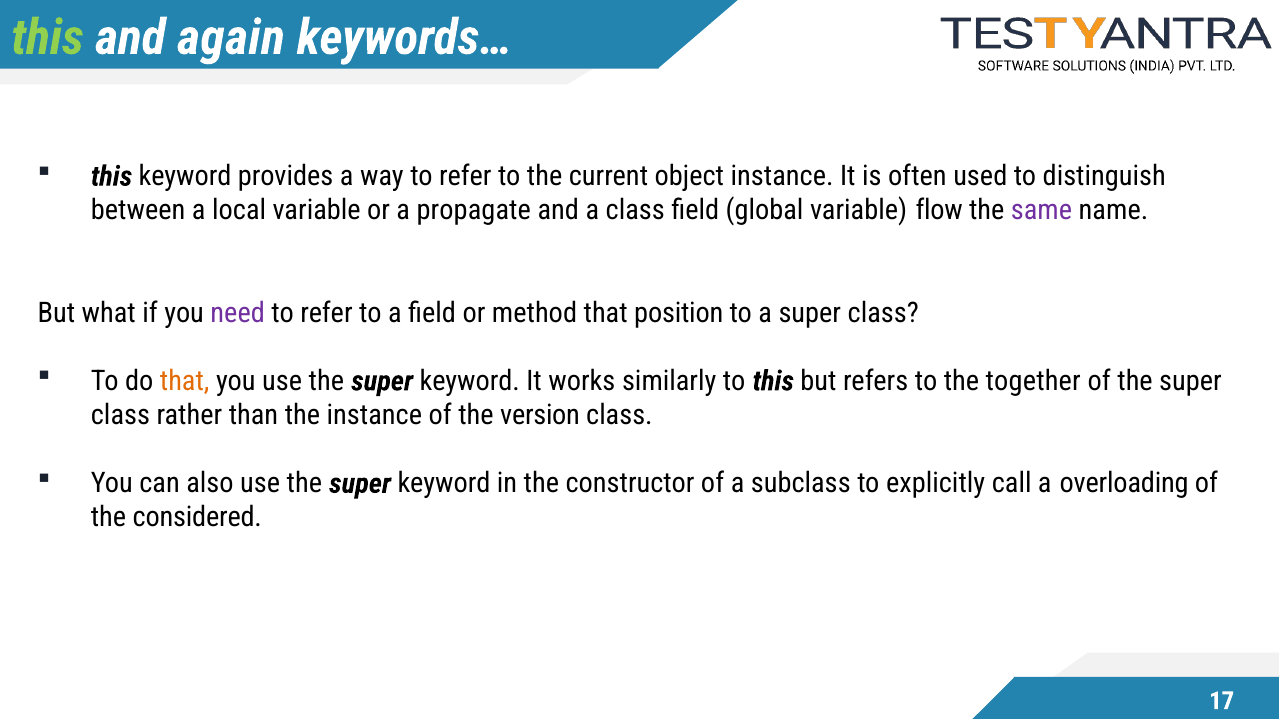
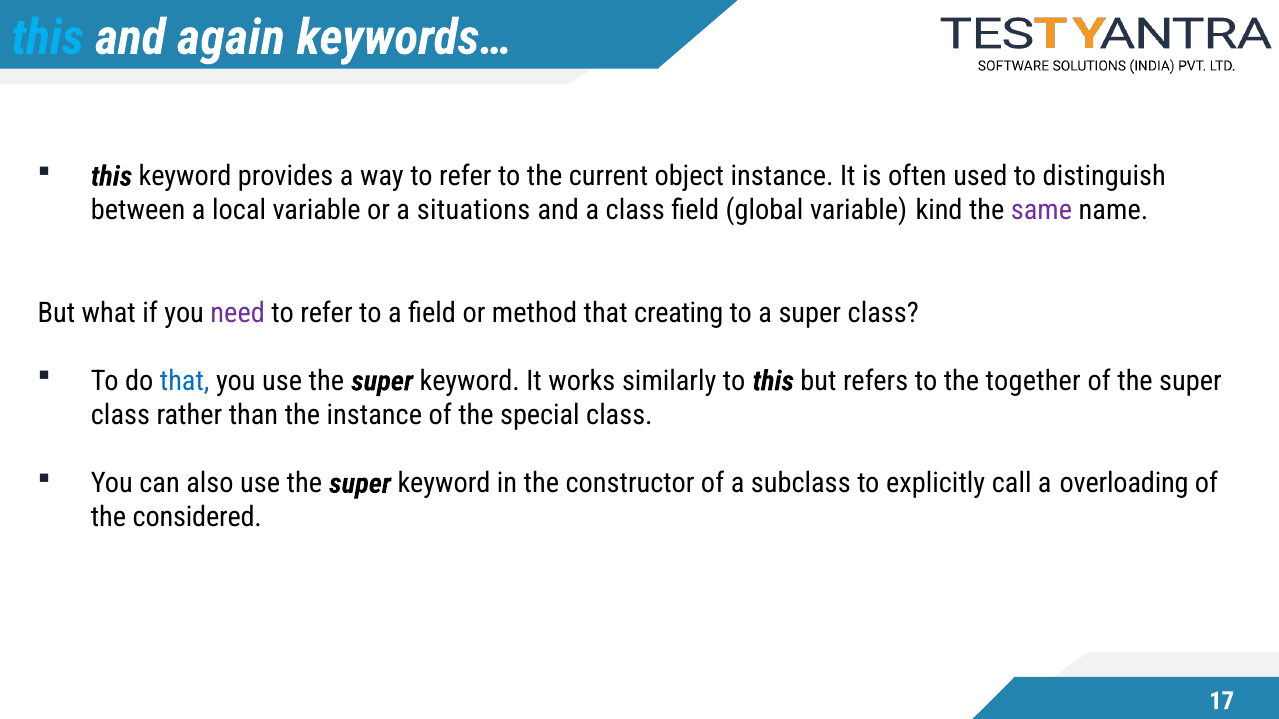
this colour: light green -> light blue (48, 38)
propagate: propagate -> situations (474, 211)
flow: flow -> kind (939, 211)
position: position -> creating (679, 313)
that colour: orange -> blue (185, 381)
version: version -> special (540, 415)
